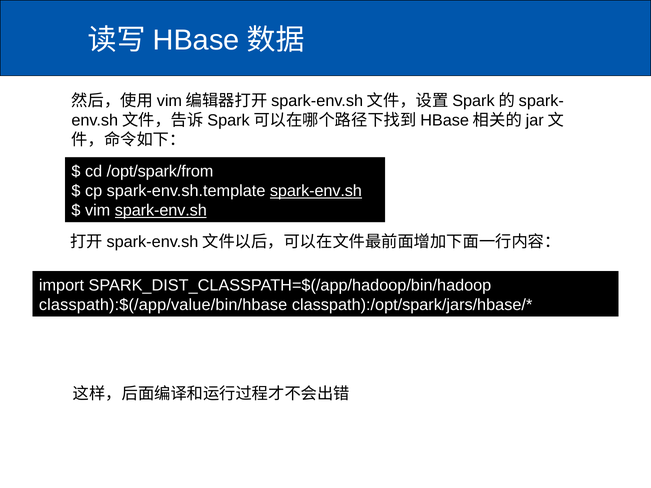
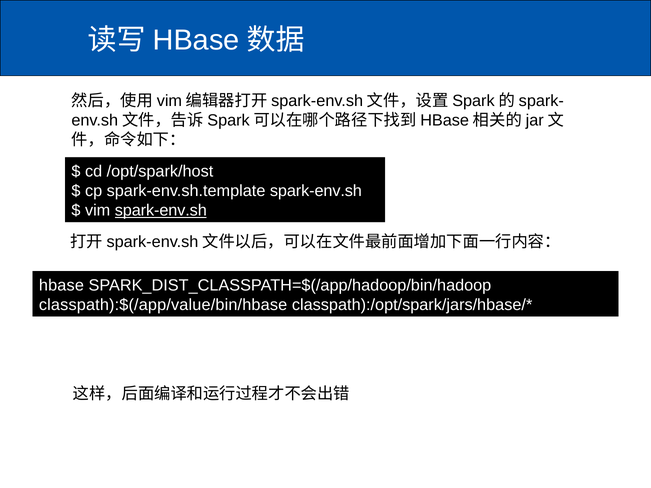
/opt/spark/from: /opt/spark/from -> /opt/spark/host (160, 171)
spark-env.sh underline: present -> none (316, 191)
import: import -> hbase (61, 285)
